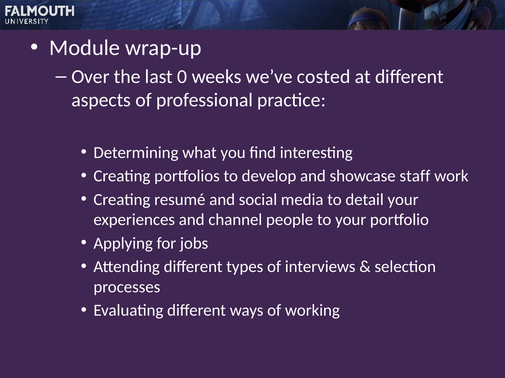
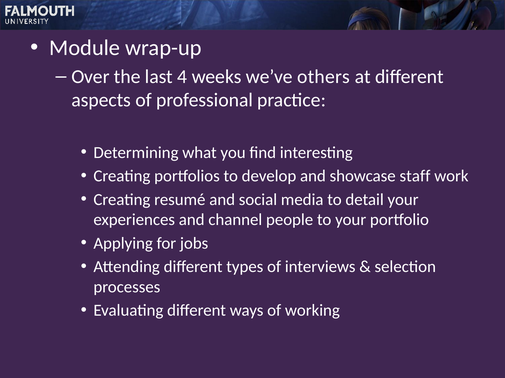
0: 0 -> 4 (182, 77)
costed: costed -> others (324, 77)
